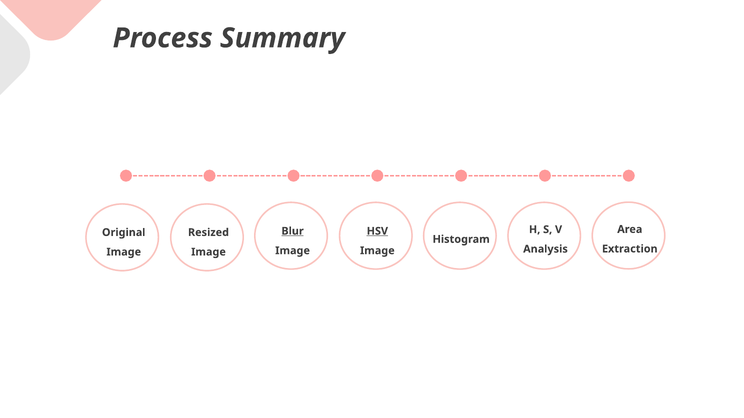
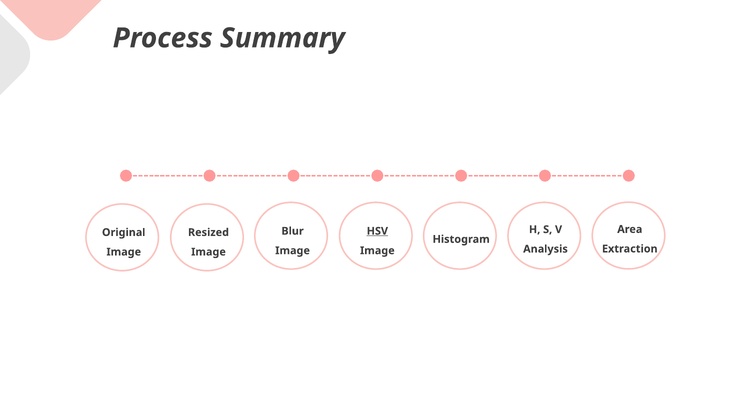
Blur underline: present -> none (293, 231)
